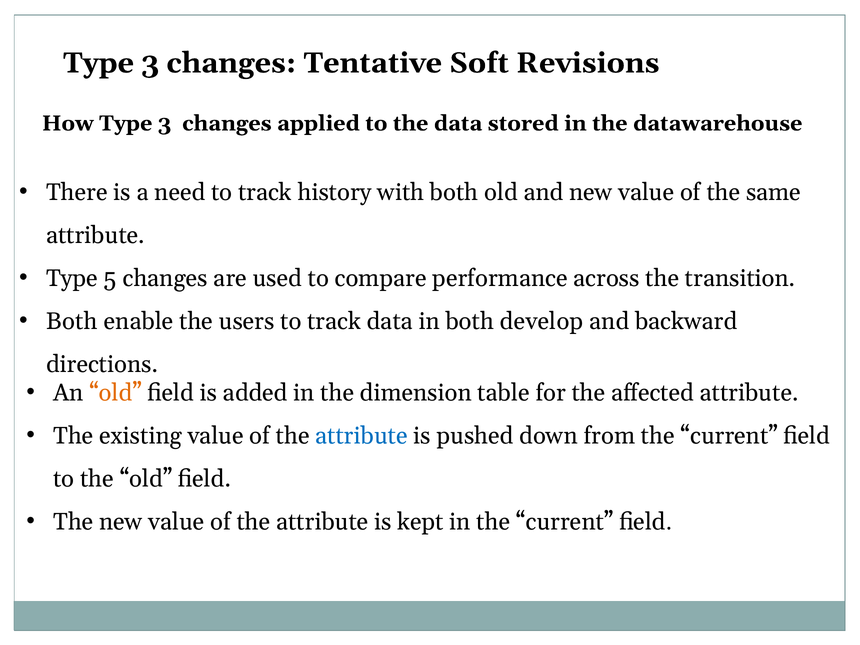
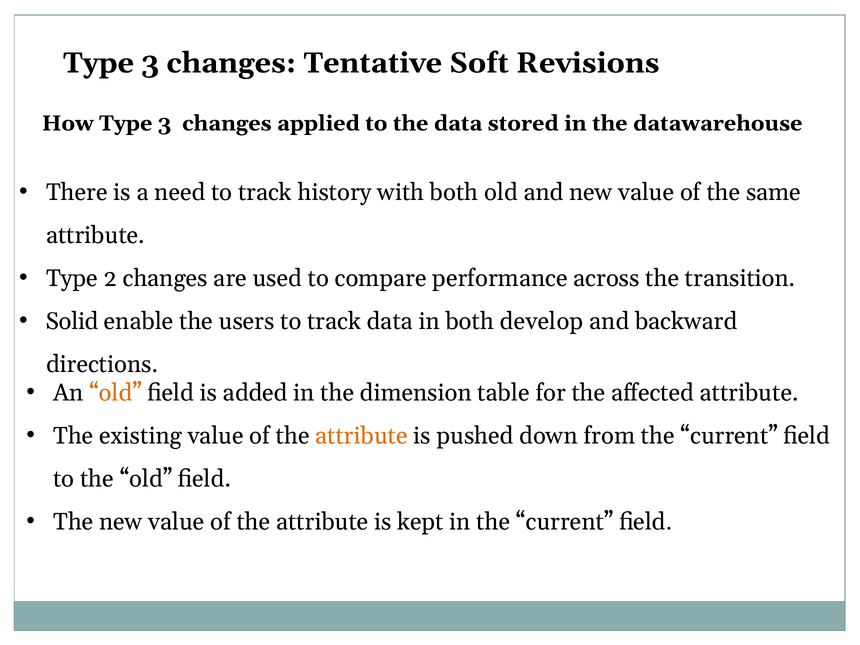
5: 5 -> 2 (110, 278)
Both: Both -> Solid (72, 321)
attribute colour: blue -> orange (362, 436)
